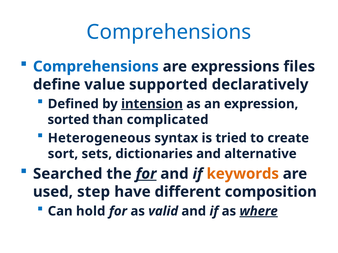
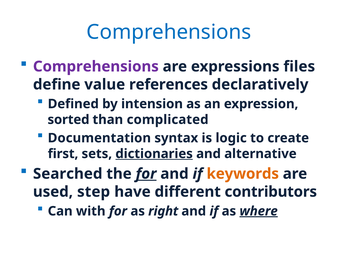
Comprehensions colour: blue -> purple (96, 67)
supported: supported -> references (168, 85)
intension underline: present -> none (152, 104)
Heterogeneous: Heterogeneous -> Documentation (99, 138)
tried: tried -> logic (231, 138)
sort: sort -> first (63, 154)
dictionaries underline: none -> present (154, 154)
composition: composition -> contributors (271, 192)
hold: hold -> with (91, 212)
valid: valid -> right (163, 212)
